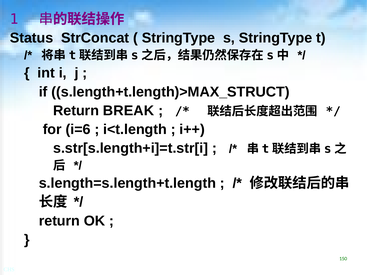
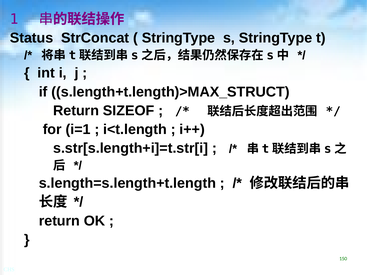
BREAK: BREAK -> SIZEOF (129, 111)
i=6: i=6 -> i=1 (78, 130)
